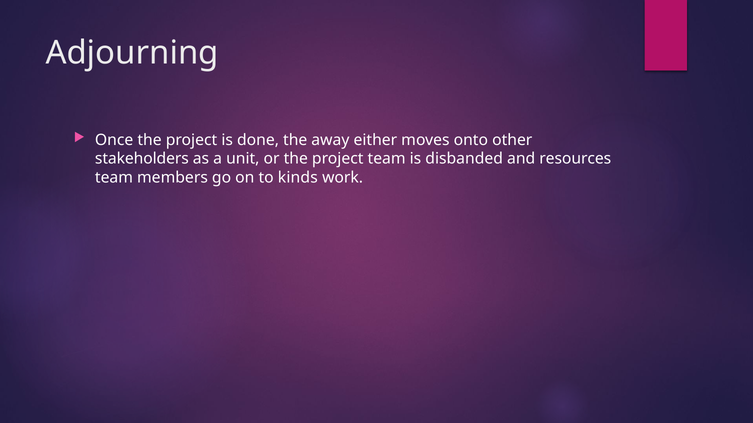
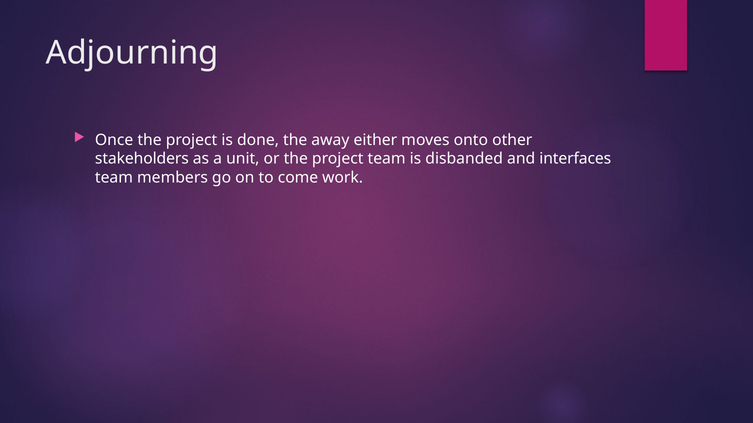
resources: resources -> interfaces (575, 159)
kinds: kinds -> come (298, 178)
